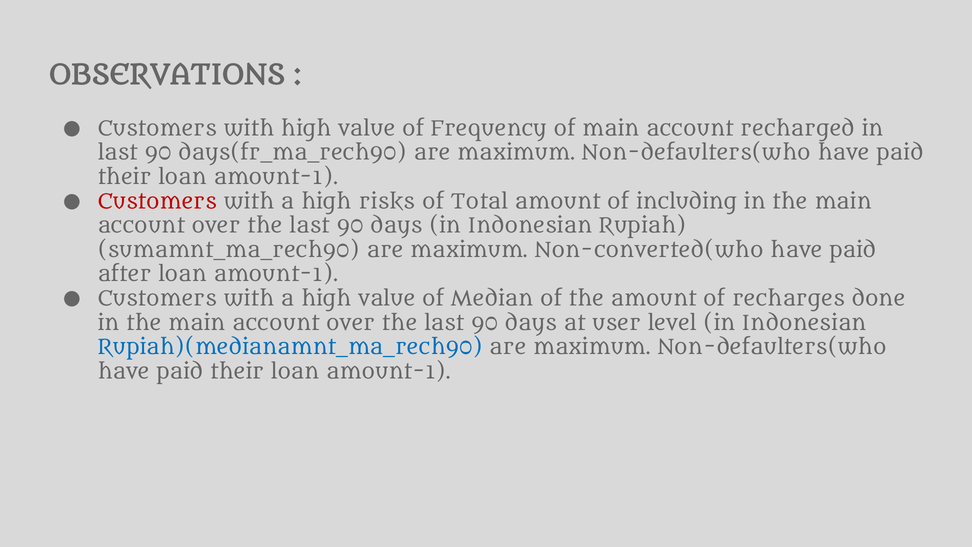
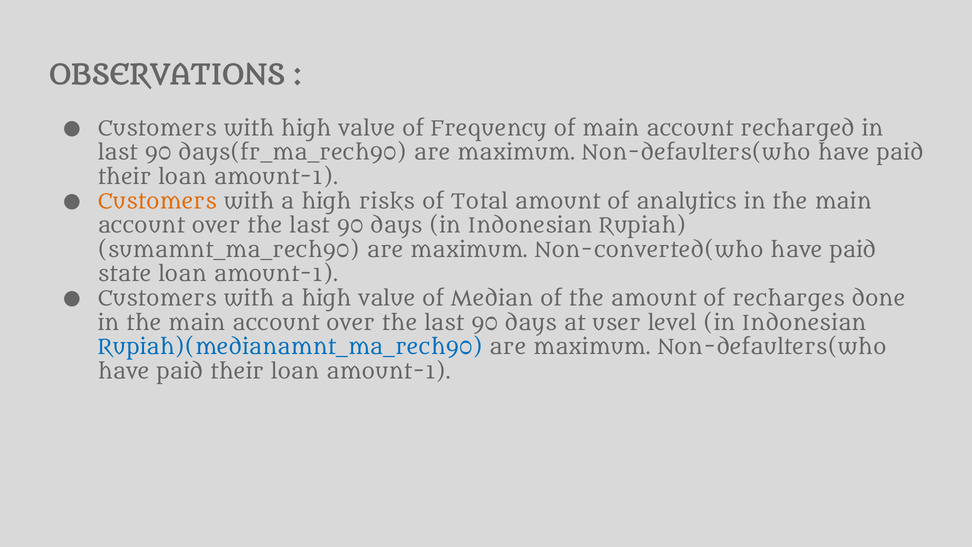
Customers colour: red -> orange (157, 202)
including: including -> analytics (687, 202)
after: after -> state (124, 275)
